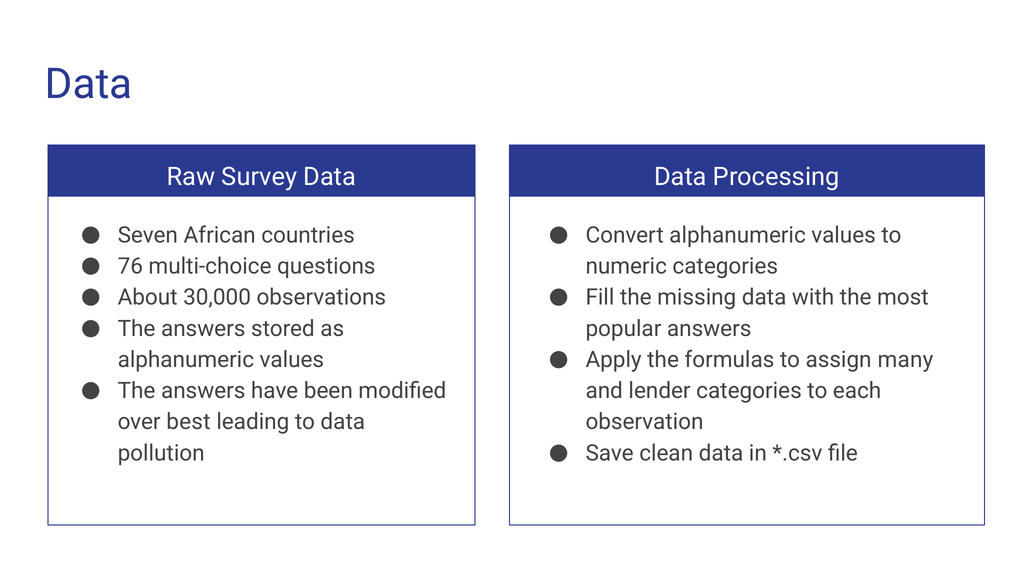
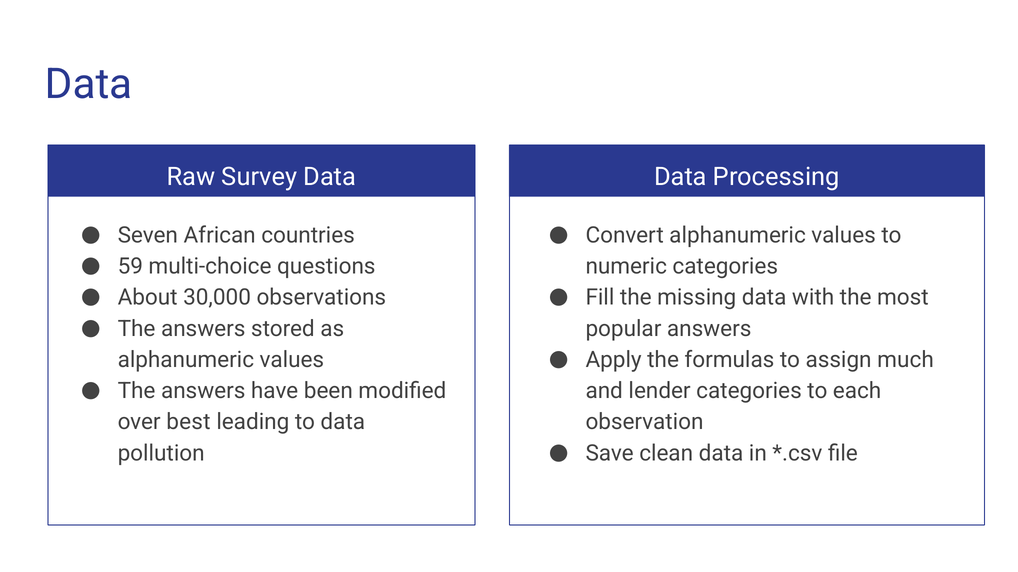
76: 76 -> 59 (130, 267)
many: many -> much (906, 360)
